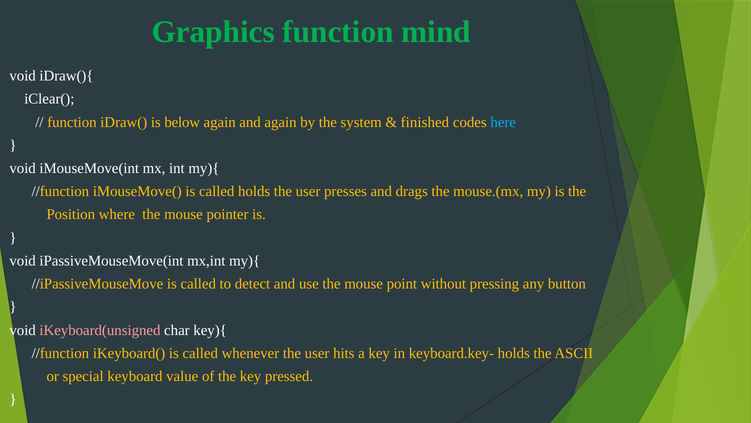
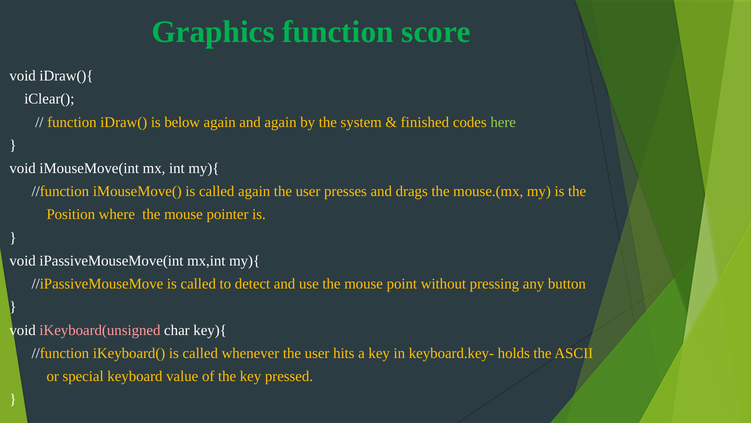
mind: mind -> score (436, 32)
here colour: light blue -> light green (503, 122)
called holds: holds -> again (254, 191)
